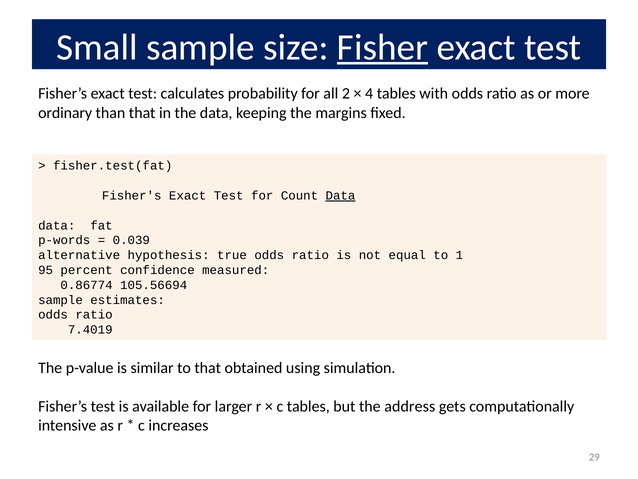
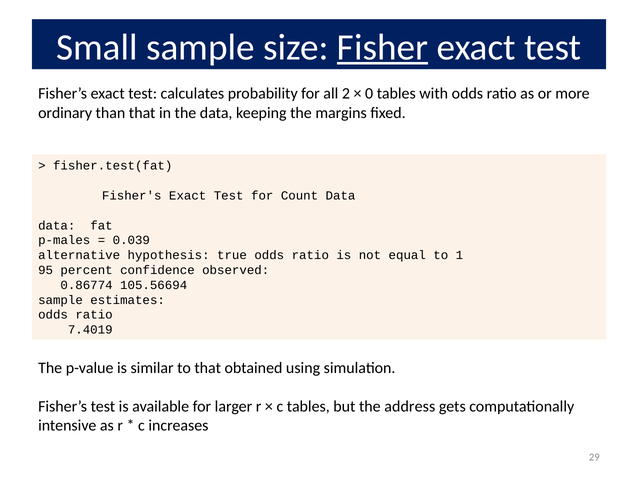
4: 4 -> 0 (369, 94)
Data underline: present -> none (341, 195)
p-words: p-words -> p-males (64, 240)
measured: measured -> observed (236, 270)
